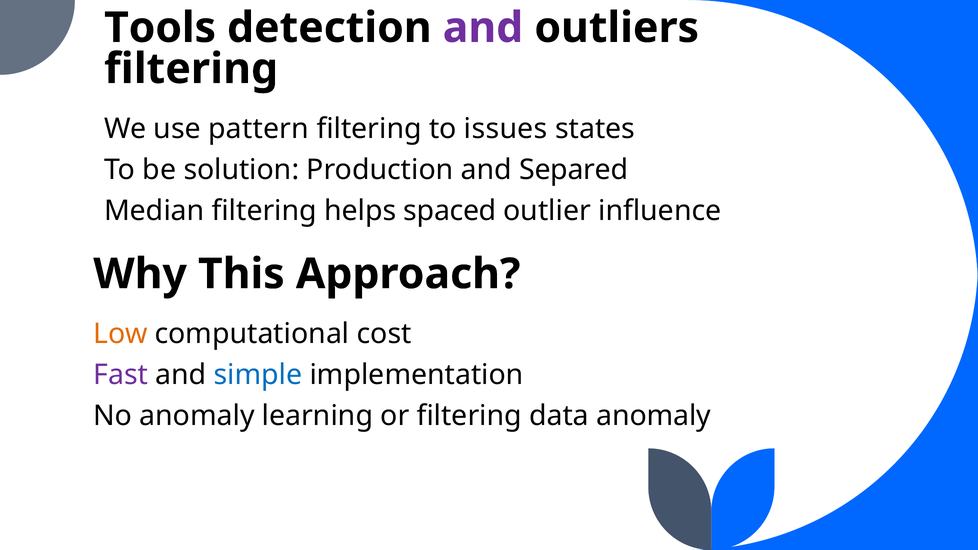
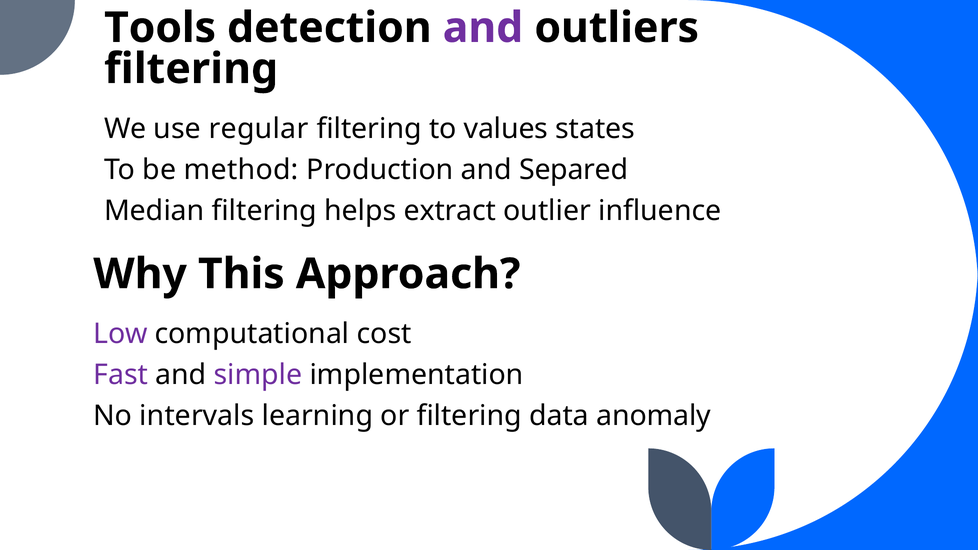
pattern: pattern -> regular (259, 129)
issues: issues -> values (506, 129)
solution: solution -> method (241, 170)
spaced: spaced -> extract (450, 211)
Low colour: orange -> purple (120, 334)
simple colour: blue -> purple (258, 375)
No anomaly: anomaly -> intervals (197, 416)
